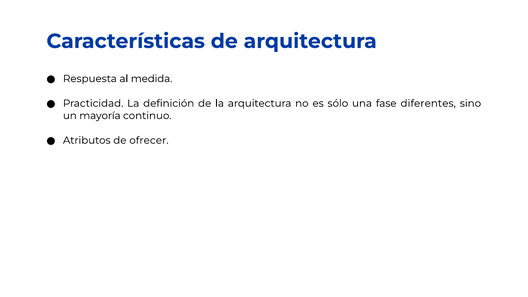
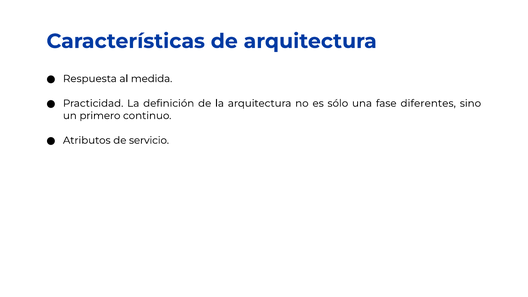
mayoría: mayoría -> primero (100, 116)
ofrecer: ofrecer -> servicio (149, 140)
